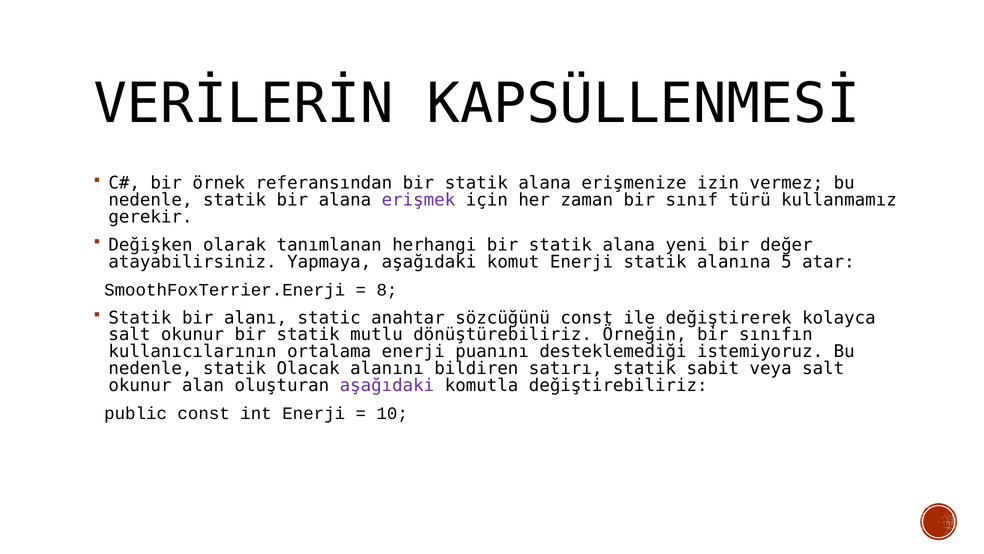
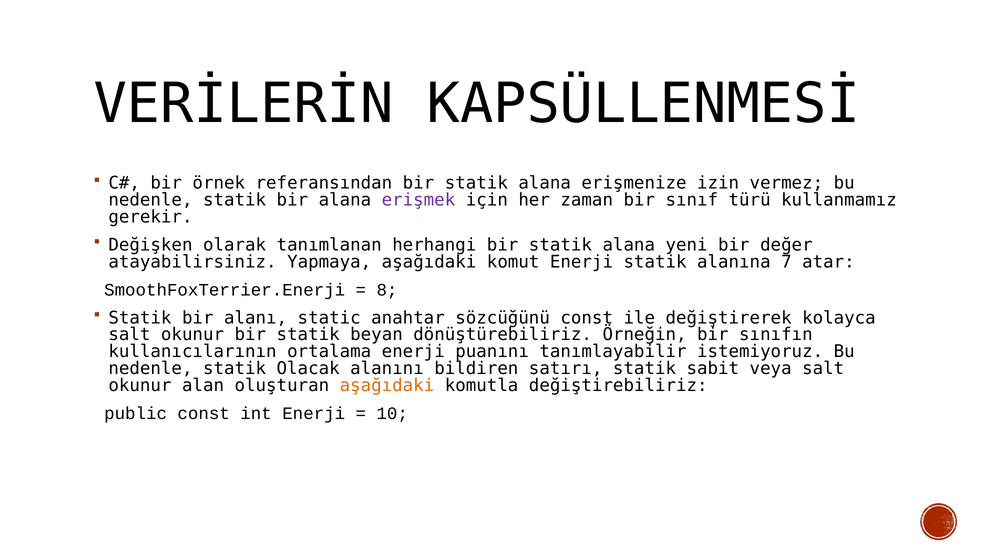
5: 5 -> 7 (786, 262)
mutlu: mutlu -> beyan (376, 334)
desteklemediği: desteklemediği -> tanımlayabilir (613, 351)
aşağıdaki colour: purple -> orange (387, 385)
